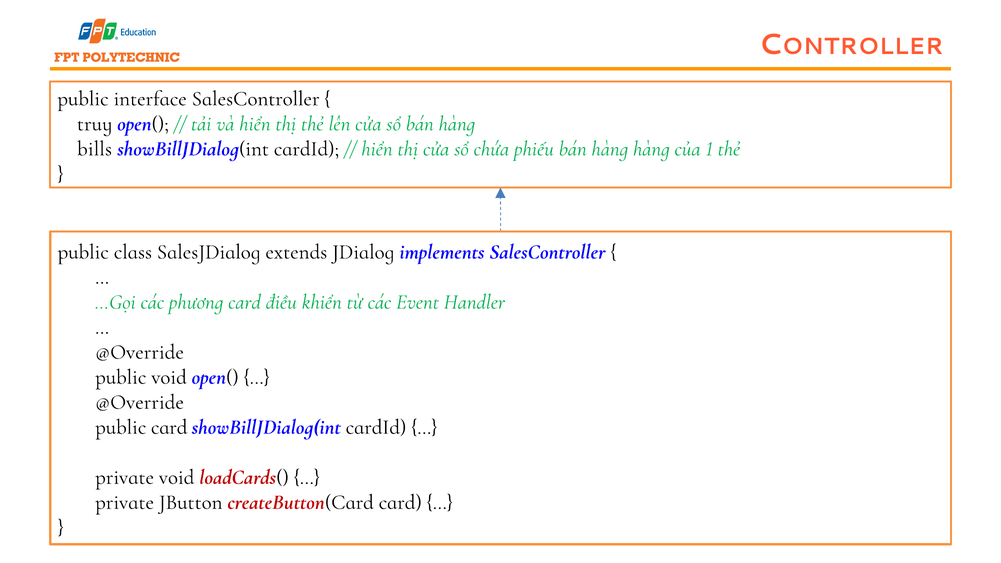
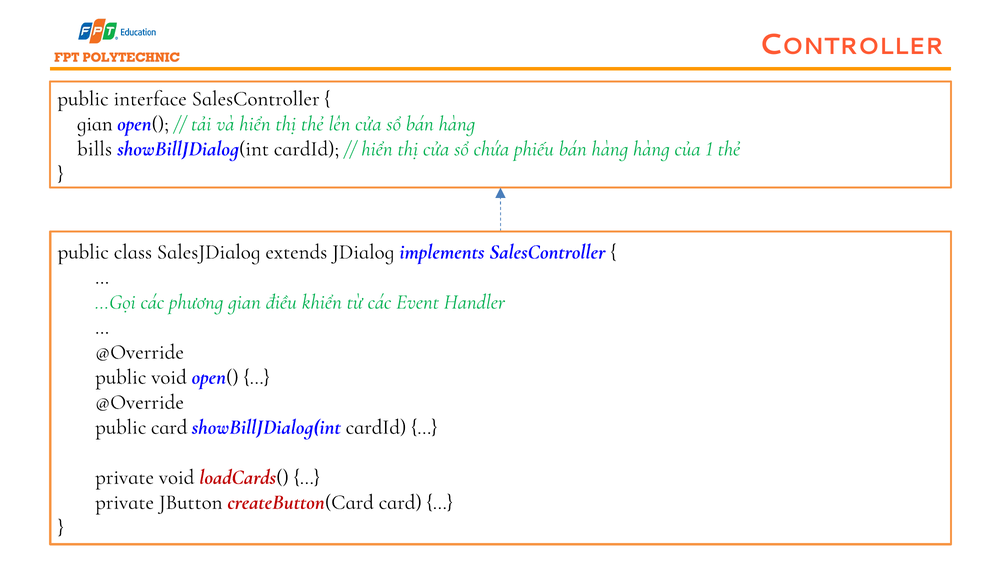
truy: truy -> gian (95, 123)
phương card: card -> gian (244, 302)
